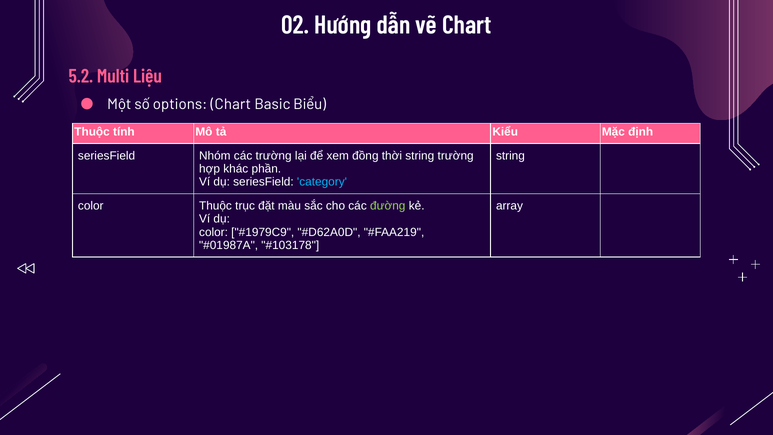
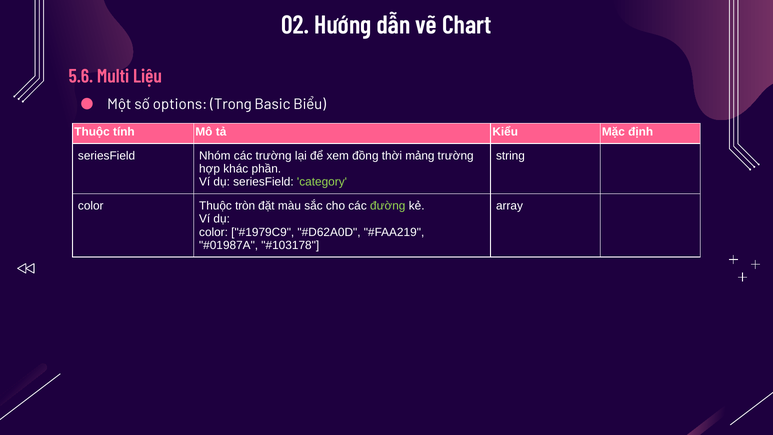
5.2: 5.2 -> 5.6 (81, 76)
options Chart: Chart -> Trong (231, 104)
thời string: string -> mảng (420, 156)
category colour: light blue -> light green (322, 182)
trục: trục -> tròn (245, 206)
